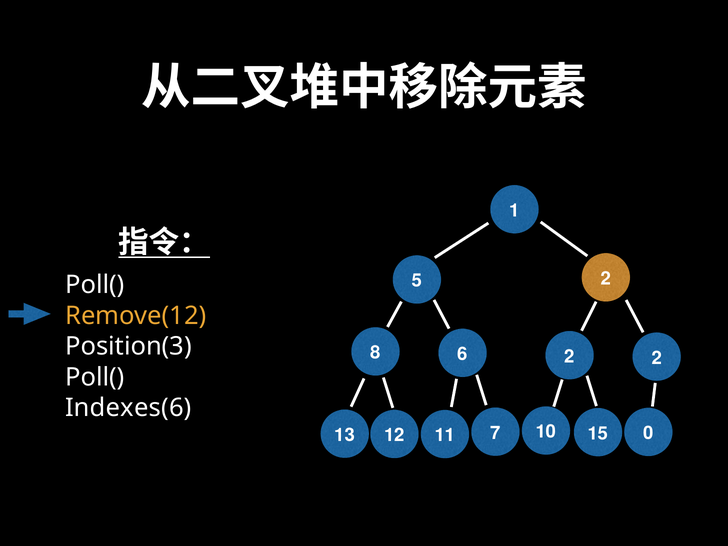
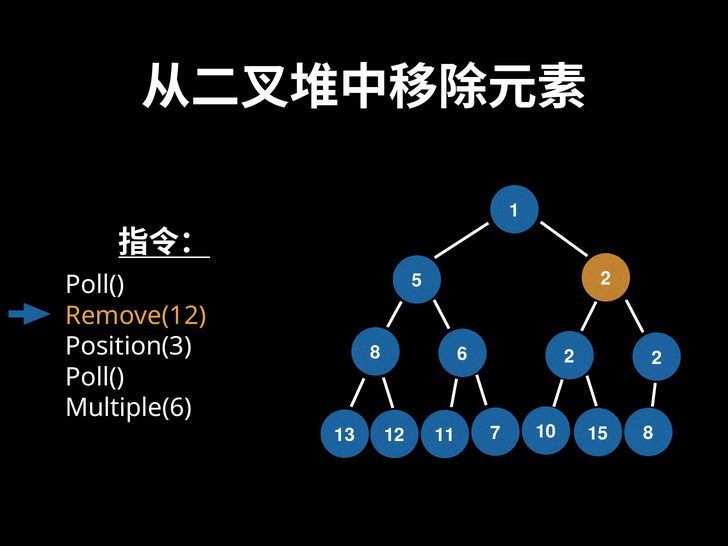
Indexes(6: Indexes(6 -> Multiple(6 (129, 408)
15 0: 0 -> 8 (648, 433)
